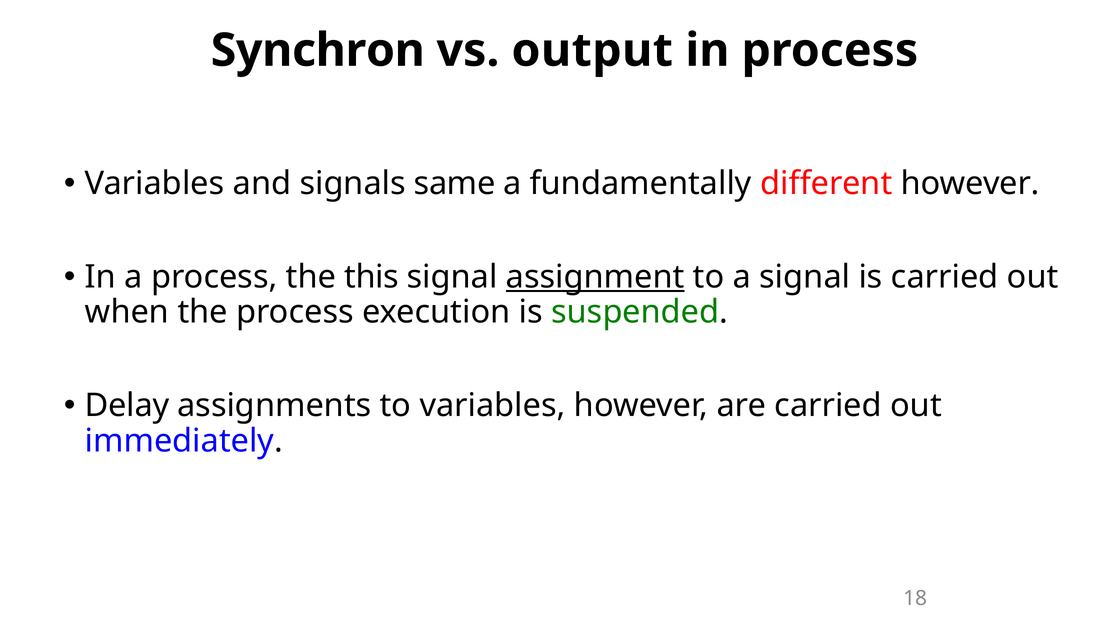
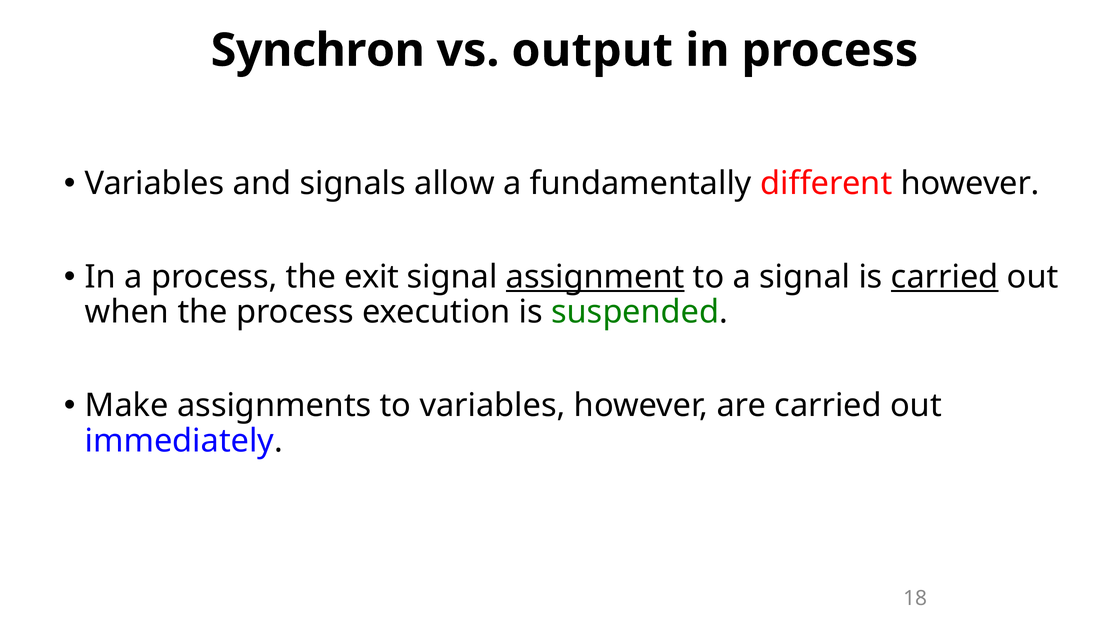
same: same -> allow (454, 184)
this: this -> exit (372, 277)
carried underline: none -> present (945, 277)
Delay: Delay -> Make (127, 406)
